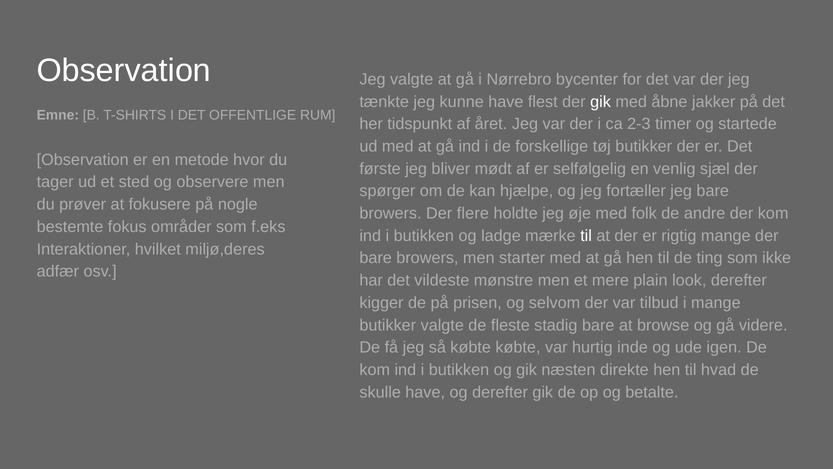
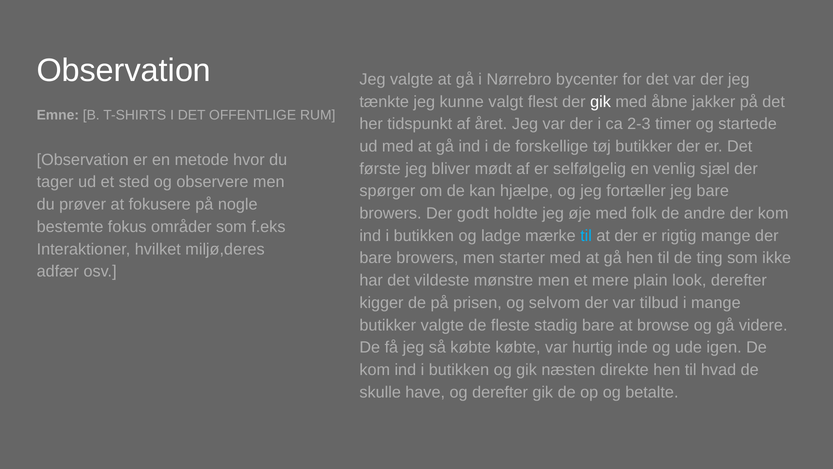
kunne have: have -> valgt (506, 102)
flere: flere -> godt (473, 213)
til colour: white -> light blue (586, 236)
